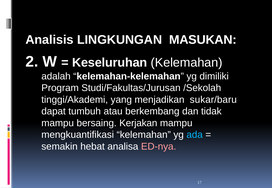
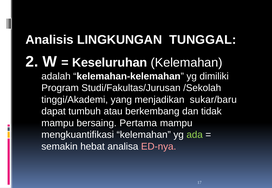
MASUKAN: MASUKAN -> TUNGGAL (203, 40)
Kerjakan: Kerjakan -> Pertama (138, 123)
ada colour: light blue -> light green (195, 135)
